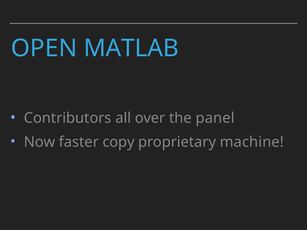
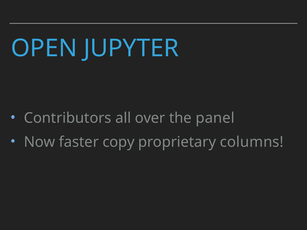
MATLAB: MATLAB -> JUPYTER (131, 48)
machine: machine -> columns (252, 142)
